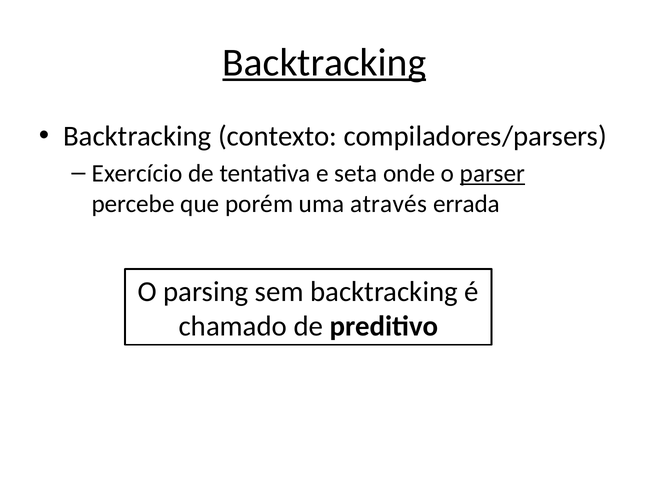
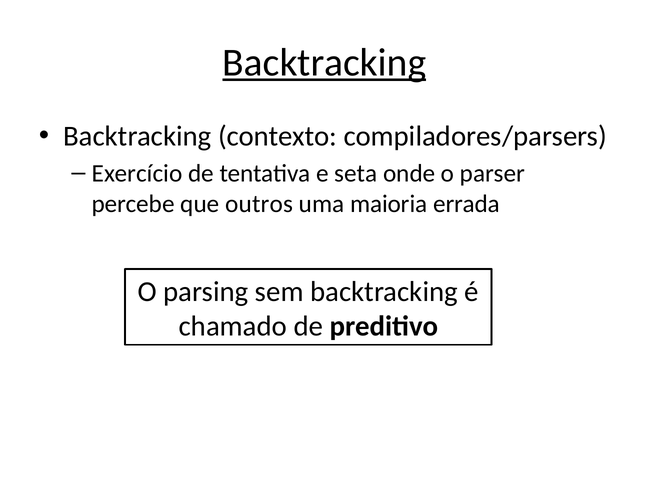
parser underline: present -> none (492, 173)
porém: porém -> outros (259, 204)
através: através -> maioria (389, 204)
